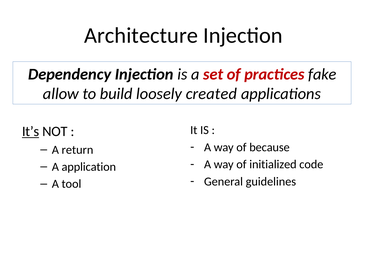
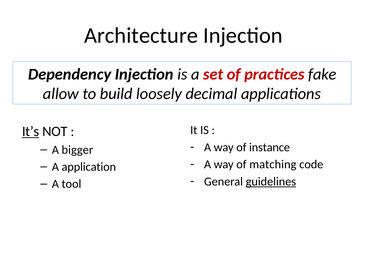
created: created -> decimal (211, 94)
because: because -> instance (270, 147)
return: return -> bigger (77, 150)
initialized: initialized -> matching (273, 165)
guidelines underline: none -> present (271, 182)
